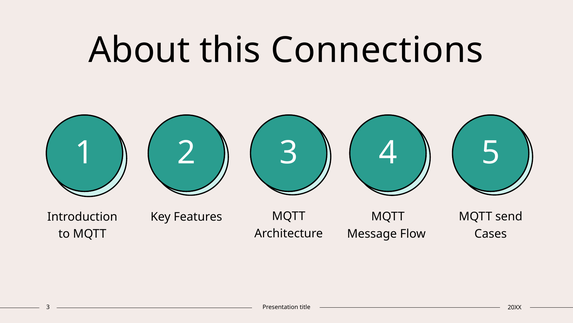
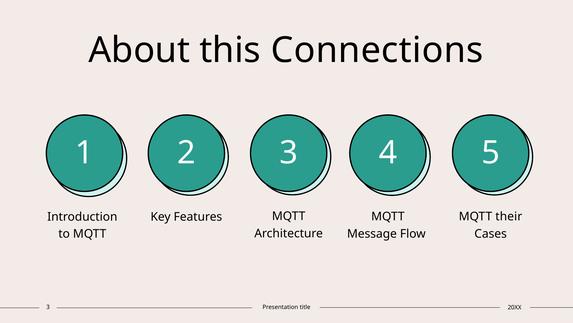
send: send -> their (509, 216)
